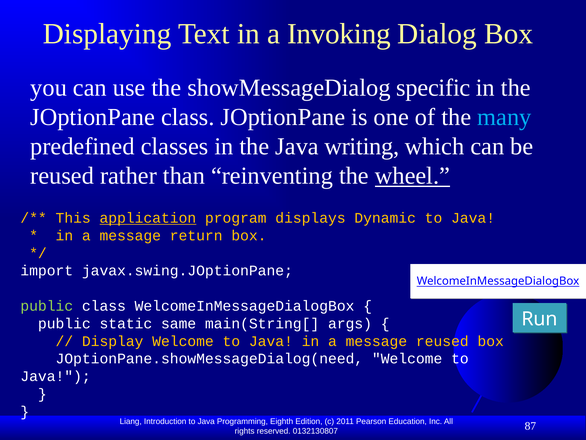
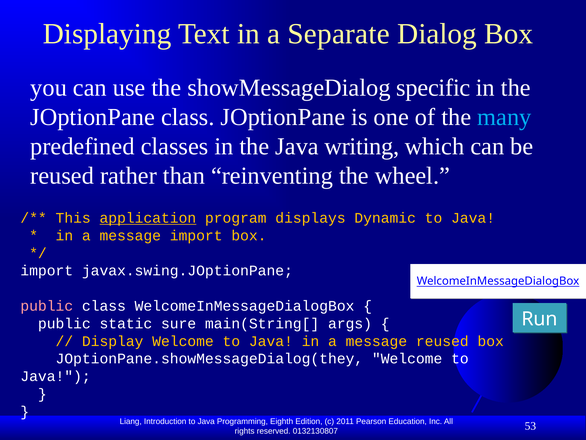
Invoking: Invoking -> Separate (339, 34)
wheel underline: present -> none (412, 176)
message return: return -> import (196, 235)
public colour: light green -> pink (47, 306)
same: same -> sure (179, 323)
JOptionPane.showMessageDialog(need: JOptionPane.showMessageDialog(need -> JOptionPane.showMessageDialog(they (209, 358)
87: 87 -> 53 (530, 426)
